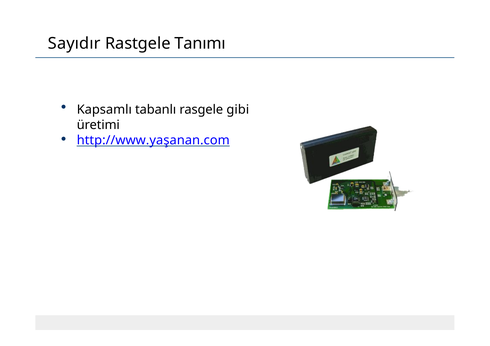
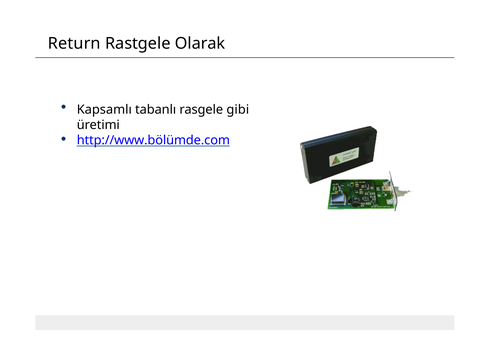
Sayıdır: Sayıdır -> Return (74, 44)
Tanımı: Tanımı -> Olarak (200, 44)
http://www.yaşanan.com: http://www.yaşanan.com -> http://www.bölümde.com (153, 140)
